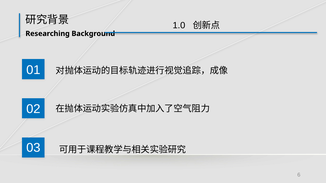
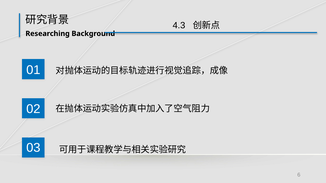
1.0: 1.0 -> 4.3 (179, 26)
